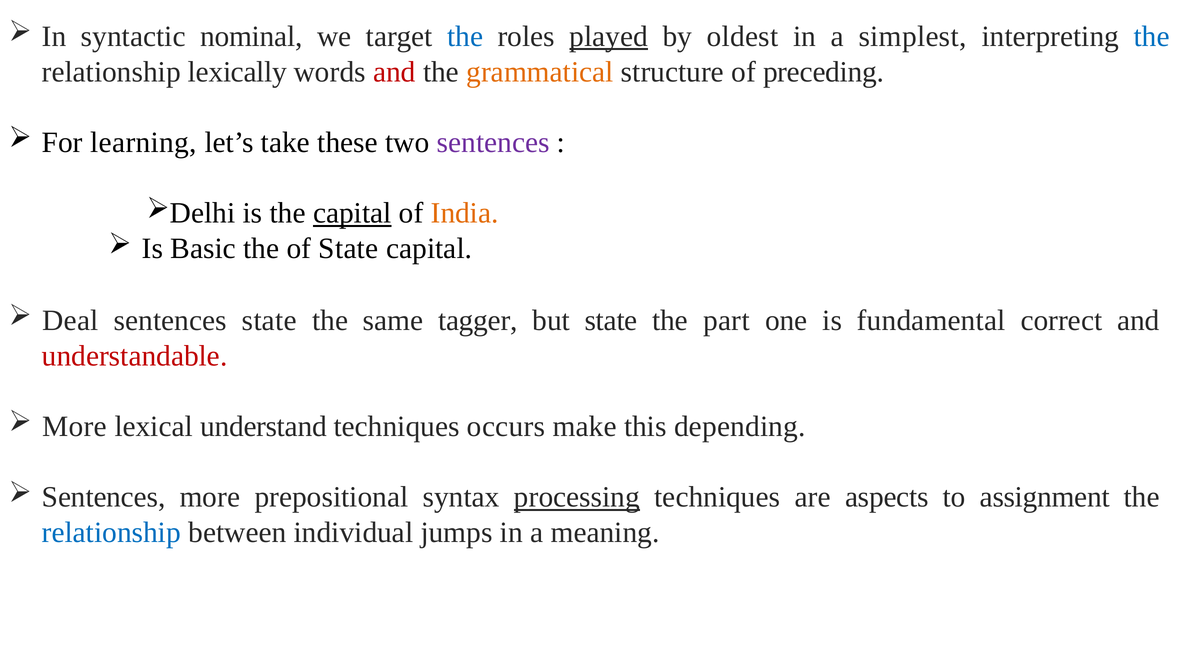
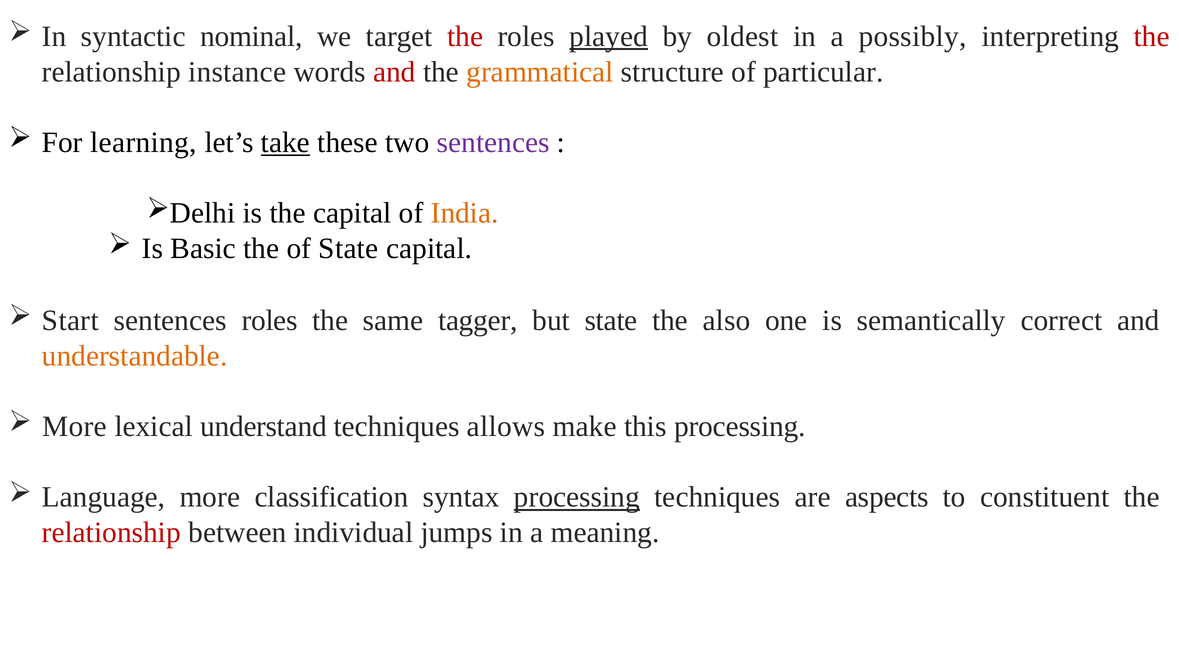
the colour: blue -> red (465, 36)
simplest: simplest -> possibly (913, 36)
the colour: blue -> red (1152, 36)
lexically: lexically -> instance (237, 72)
preceding: preceding -> particular (823, 72)
take underline: none -> present (286, 143)
capital underline: present -> none (352, 213)
Deal: Deal -> Start (70, 321)
sentences state: state -> roles (270, 321)
part: part -> also (727, 321)
fundamental: fundamental -> semantically (931, 321)
understandable colour: red -> orange (135, 356)
occurs: occurs -> allows (506, 427)
this depending: depending -> processing (740, 427)
Sentences: Sentences -> Language (104, 497)
prepositional: prepositional -> classification (331, 497)
assignment: assignment -> constituent (1045, 497)
relationship colour: blue -> red (111, 533)
